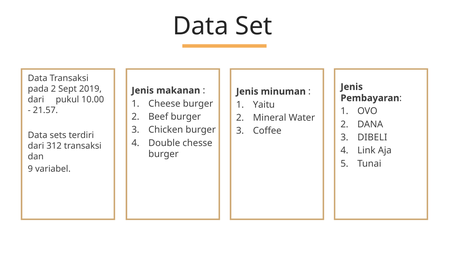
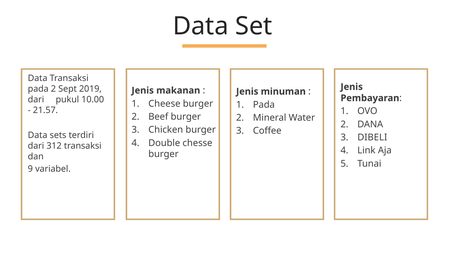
Yaitu: Yaitu -> Pada (264, 104)
